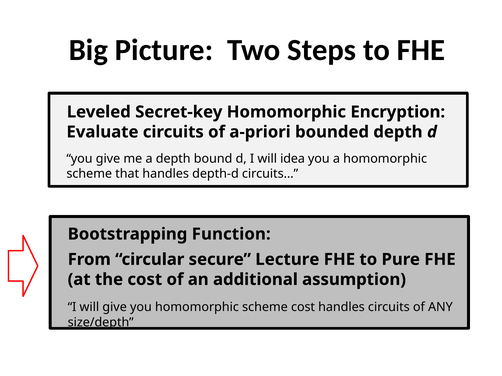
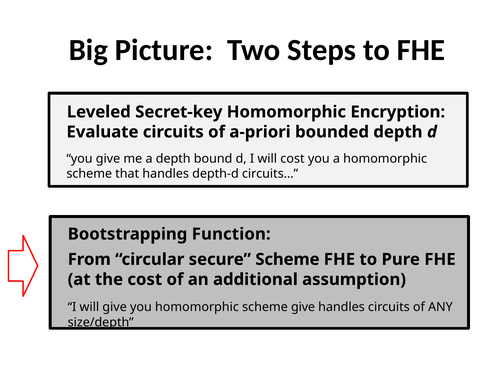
will idea: idea -> cost (292, 159)
secure Lecture: Lecture -> Scheme (287, 260)
scheme cost: cost -> give (303, 308)
